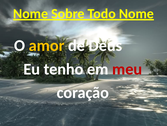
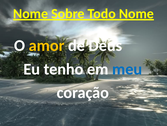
meu colour: red -> blue (127, 69)
